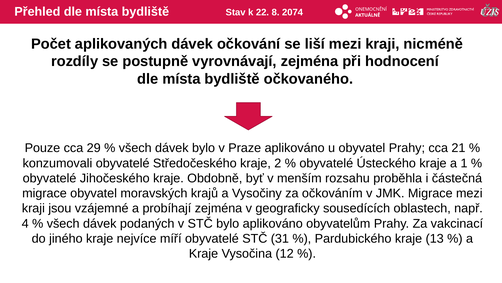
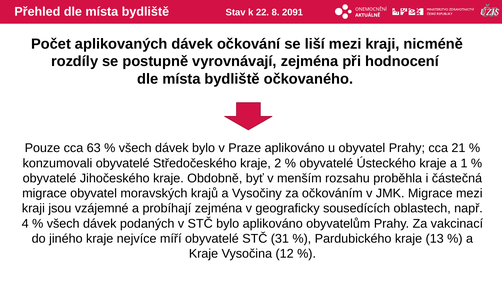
2074: 2074 -> 2091 (293, 12)
29: 29 -> 63 (94, 148)
